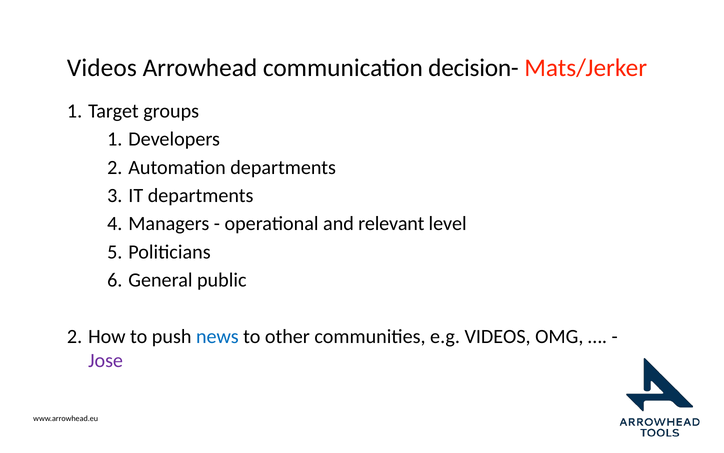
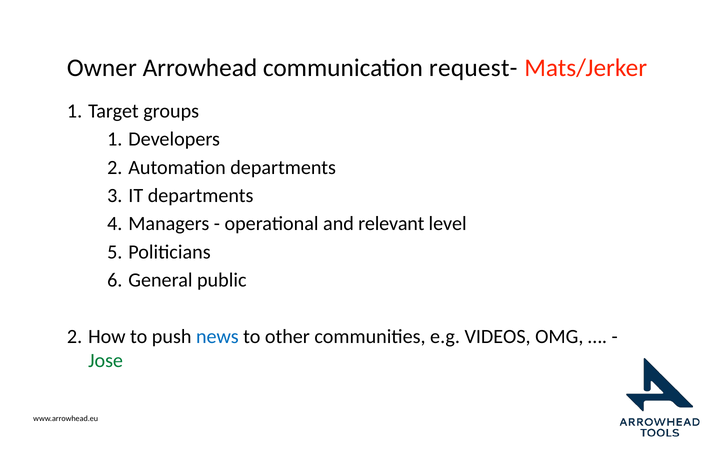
Videos: Videos -> Owner (102, 68)
decision-: decision- -> request- (473, 68)
Jose colour: purple -> green (106, 360)
